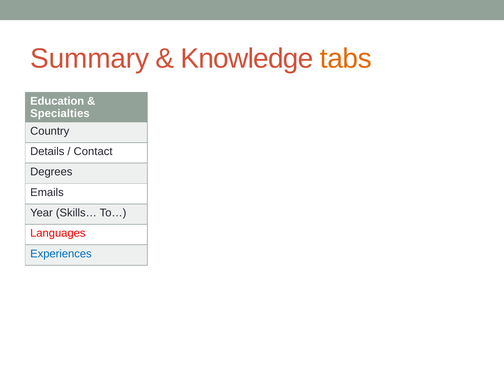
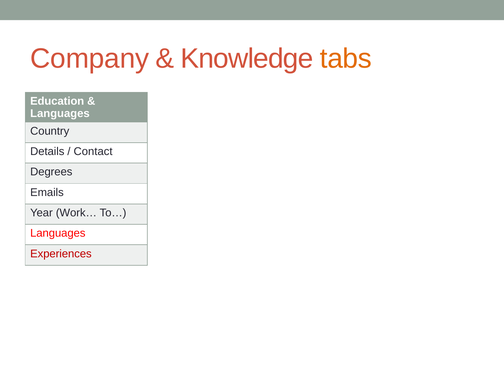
Summary: Summary -> Company (90, 59)
Specialties: Specialties -> Languages (60, 114)
Skills…: Skills… -> Work… (76, 213)
Experiences colour: blue -> red (61, 254)
